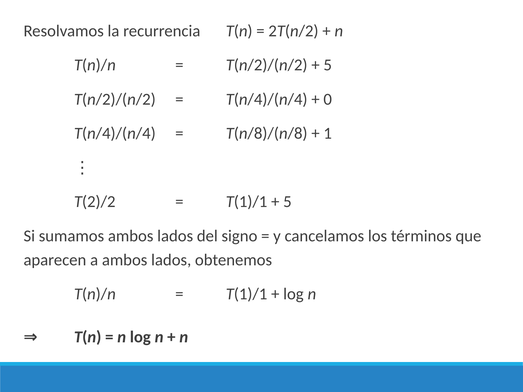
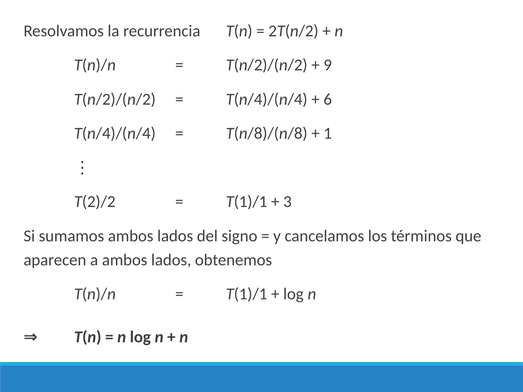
5: 5 -> 9 (328, 65)
0: 0 -> 6 (328, 99)
5: 5 -> 3 (287, 202)
